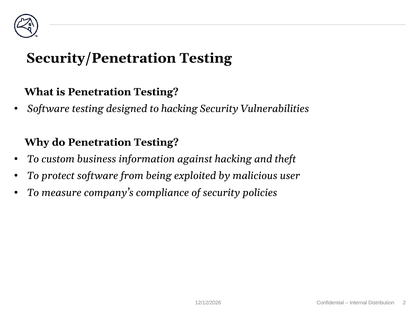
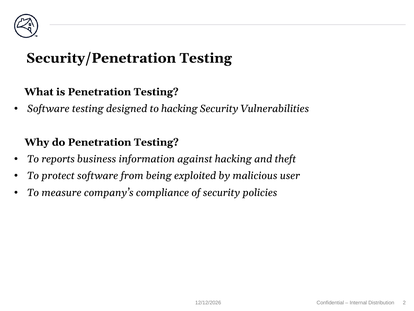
custom: custom -> reports (58, 159)
